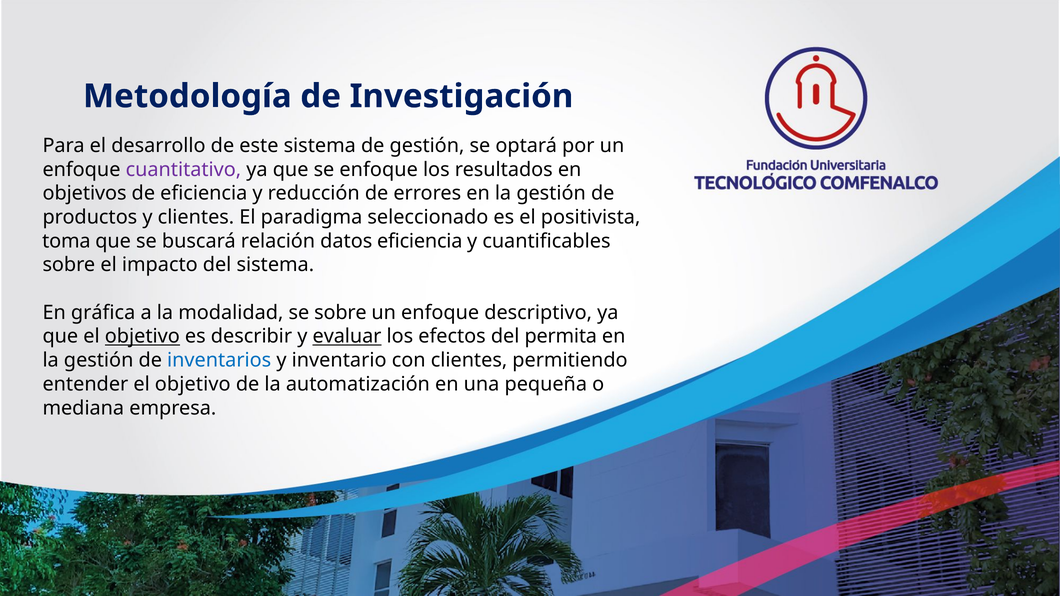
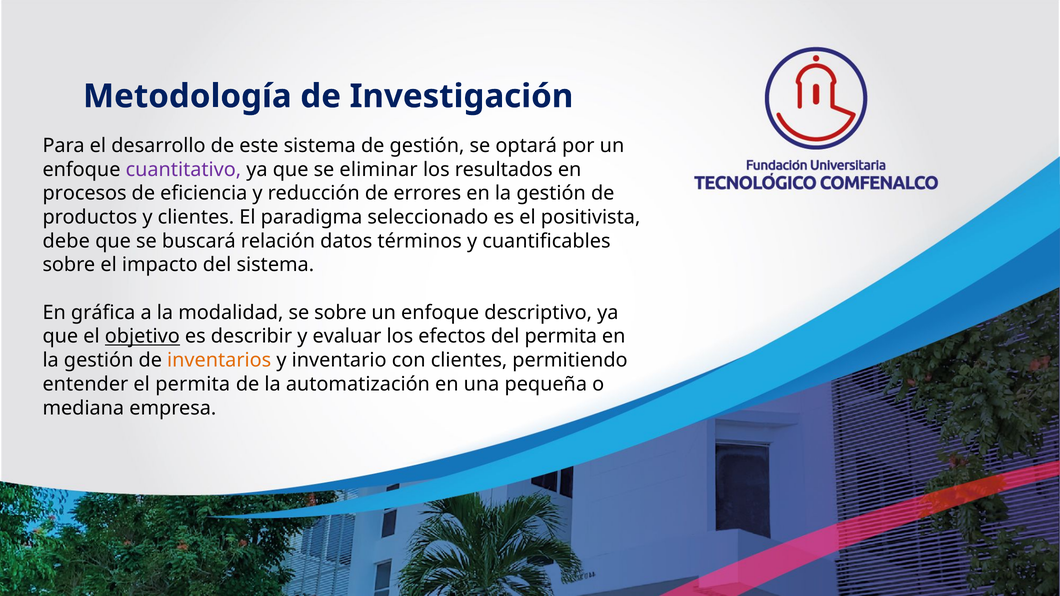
se enfoque: enfoque -> eliminar (379, 170)
objetivos: objetivos -> procesos (85, 193)
toma: toma -> debe (66, 241)
datos eficiencia: eficiencia -> términos (420, 241)
evaluar underline: present -> none (347, 337)
inventarios colour: blue -> orange (219, 360)
entender el objetivo: objetivo -> permita (193, 384)
